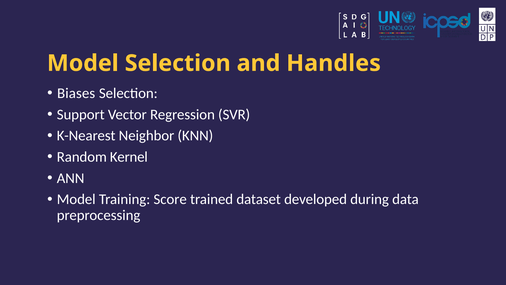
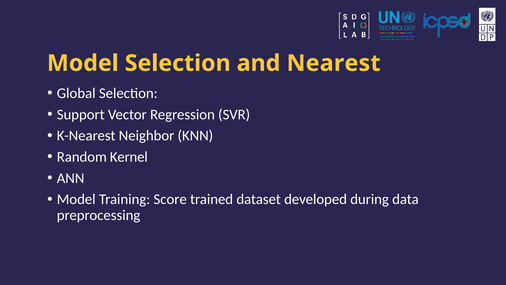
Handles: Handles -> Nearest (334, 63)
Biases: Biases -> Global (76, 93)
